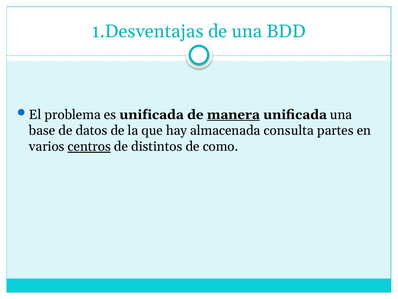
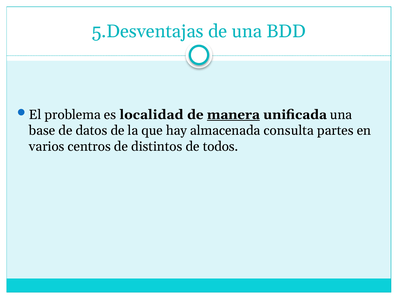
1.Desventajas: 1.Desventajas -> 5.Desventajas (148, 31)
es unificada: unificada -> localidad (151, 114)
centros underline: present -> none (89, 146)
como: como -> todos (220, 146)
